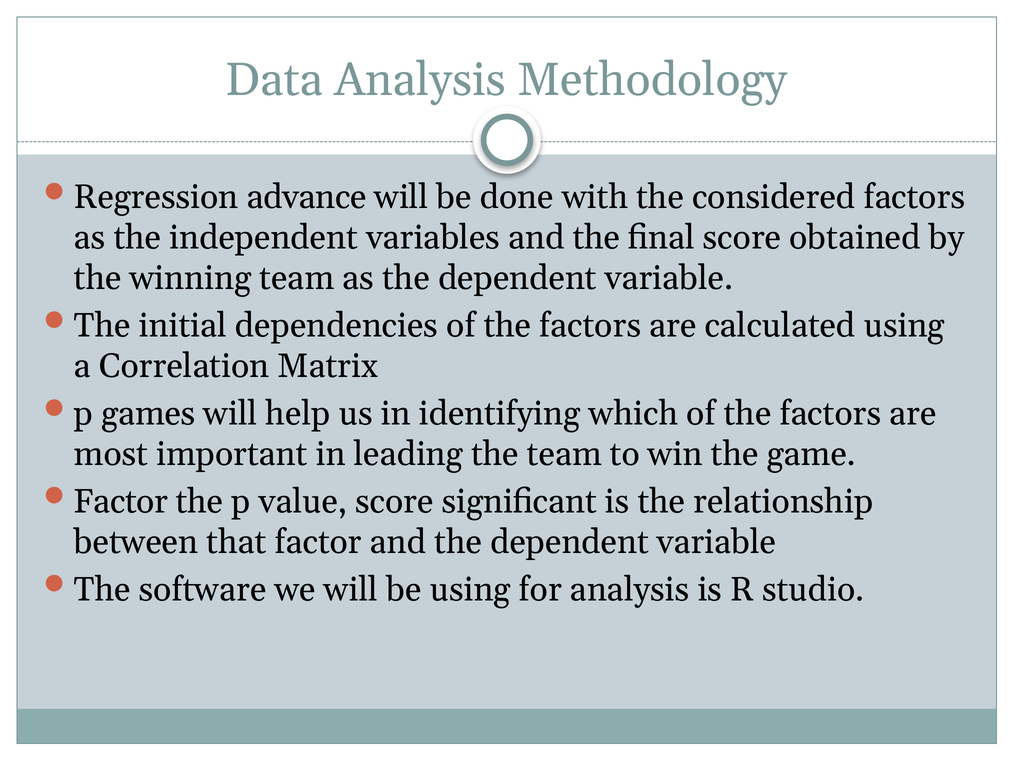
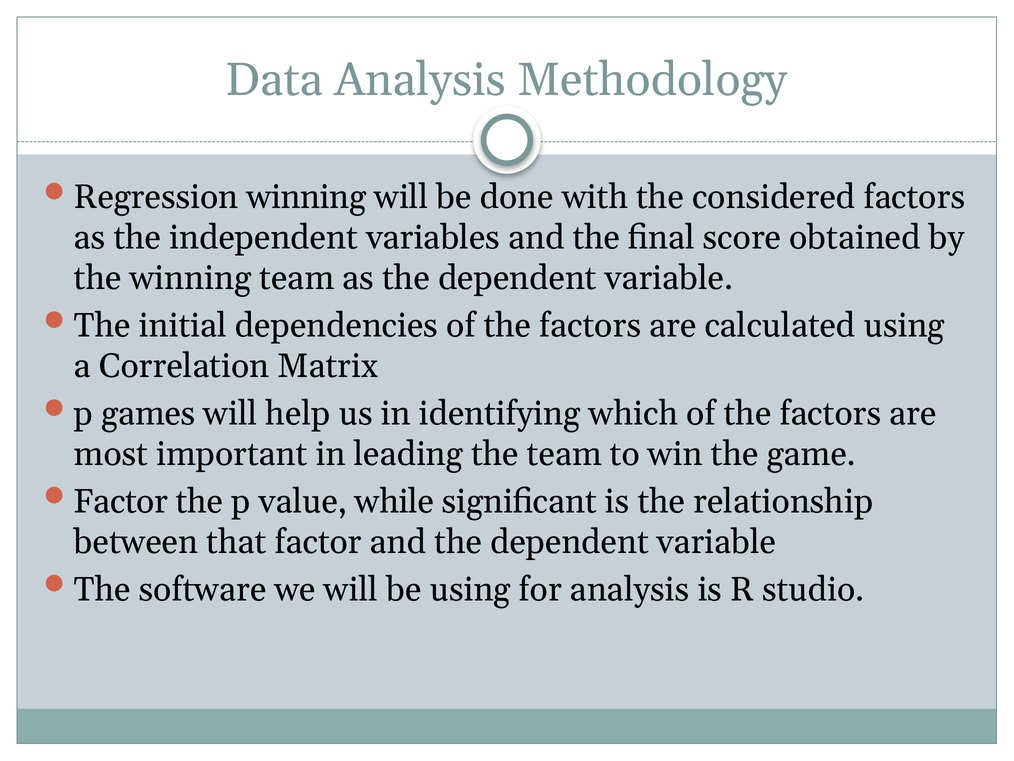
Regression advance: advance -> winning (306, 197)
value score: score -> while (395, 501)
